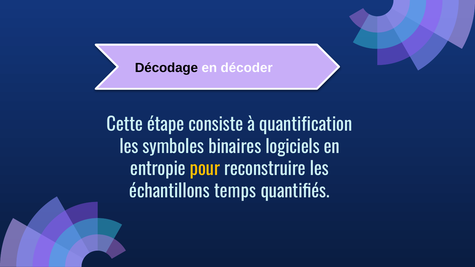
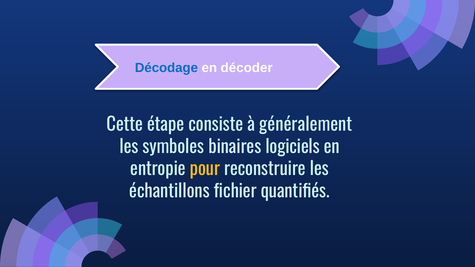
Décodage colour: black -> blue (166, 68)
quantification: quantification -> généralement (306, 125)
temps: temps -> fichier (235, 191)
